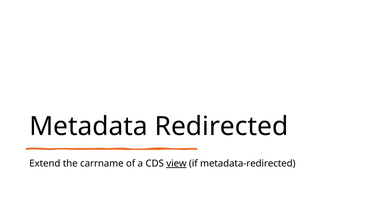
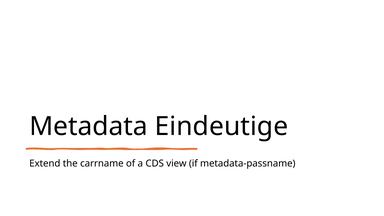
Redirected: Redirected -> Eindeutige (221, 126)
view underline: present -> none (176, 164)
metadata-redirected: metadata-redirected -> metadata-passname (248, 164)
